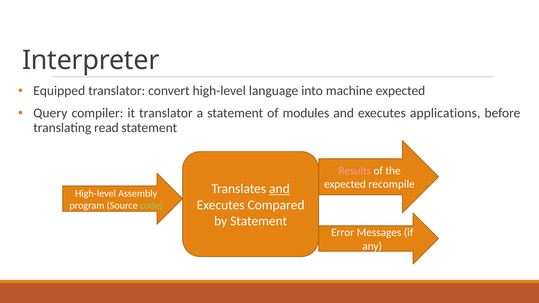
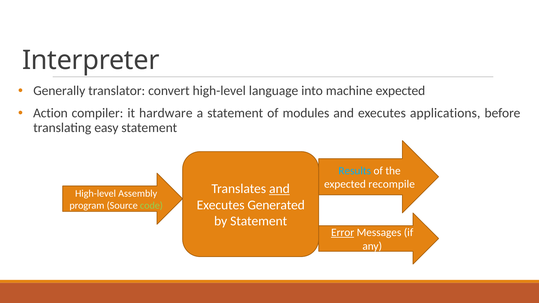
Equipped: Equipped -> Generally (59, 91)
Query: Query -> Action (50, 113)
it translator: translator -> hardware (166, 113)
read: read -> easy (106, 128)
Results colour: pink -> light blue (355, 171)
Compared: Compared -> Generated (276, 205)
Error underline: none -> present (343, 233)
